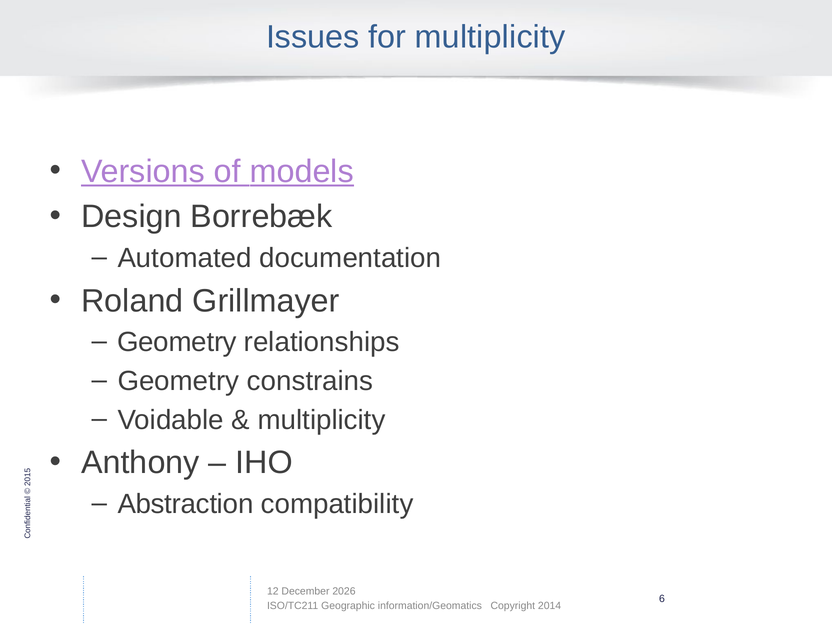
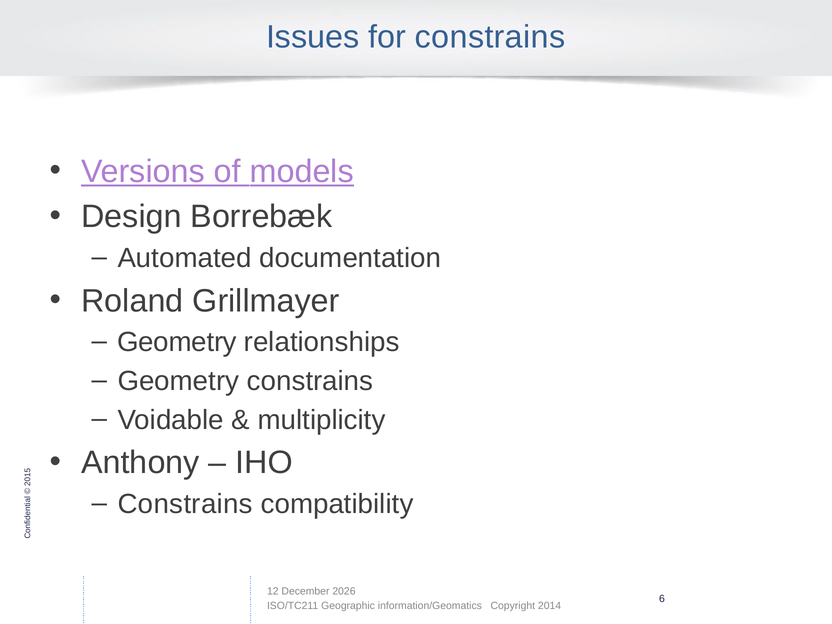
for multiplicity: multiplicity -> constrains (490, 37)
Abstraction: Abstraction -> Constrains (185, 504)
